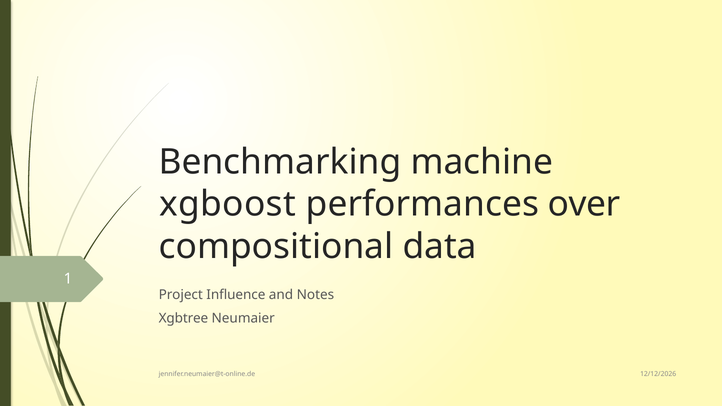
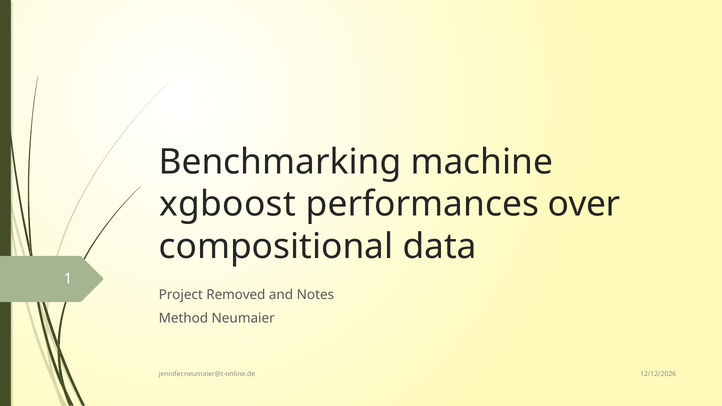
Influence: Influence -> Removed (236, 295)
Xgbtree: Xgbtree -> Method (183, 318)
